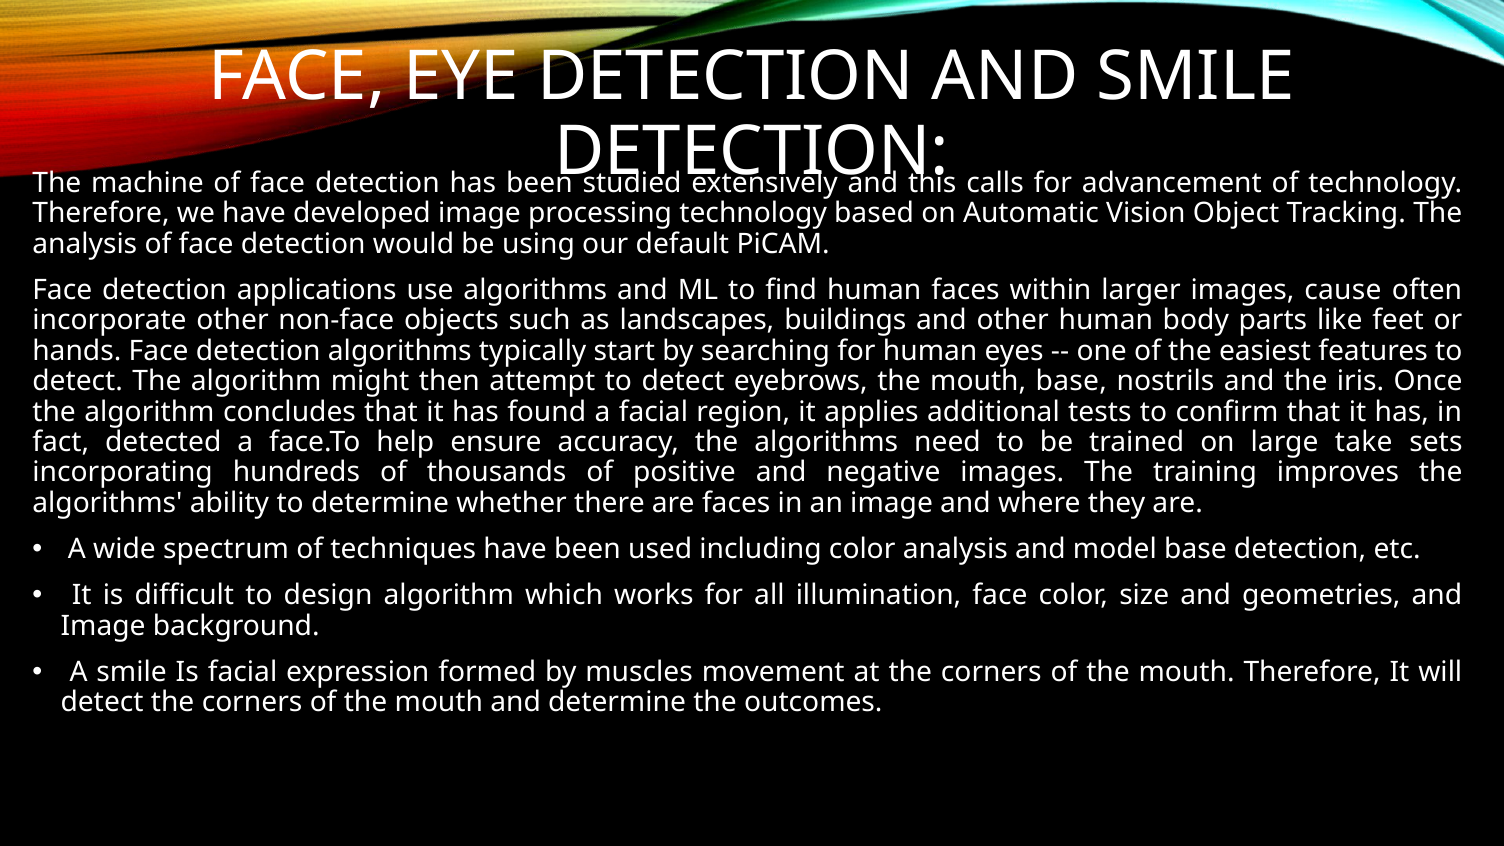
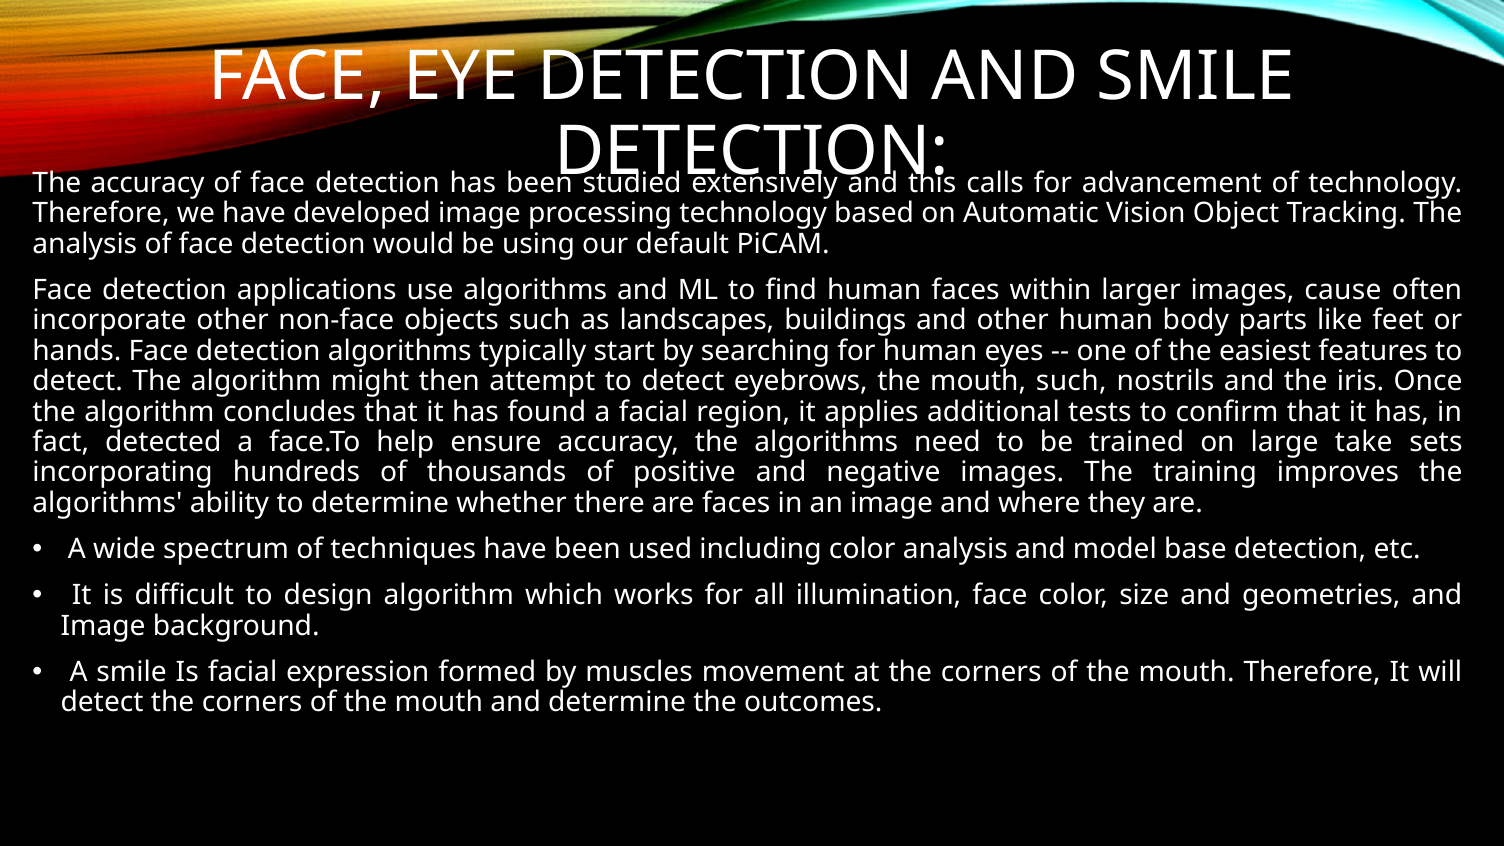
The machine: machine -> accuracy (148, 183)
mouth base: base -> such (1071, 381)
